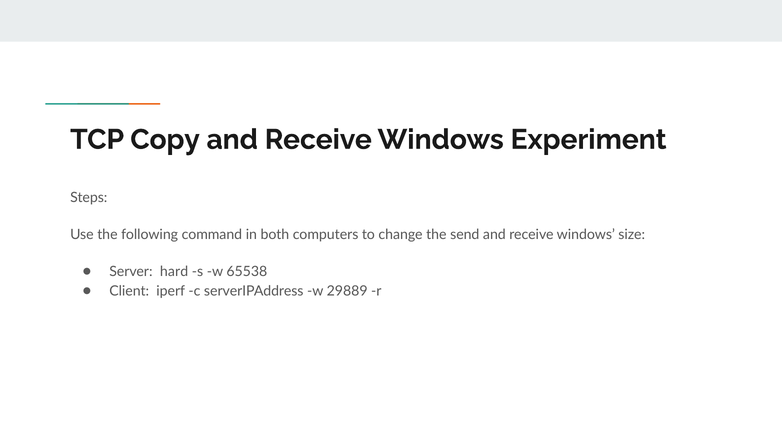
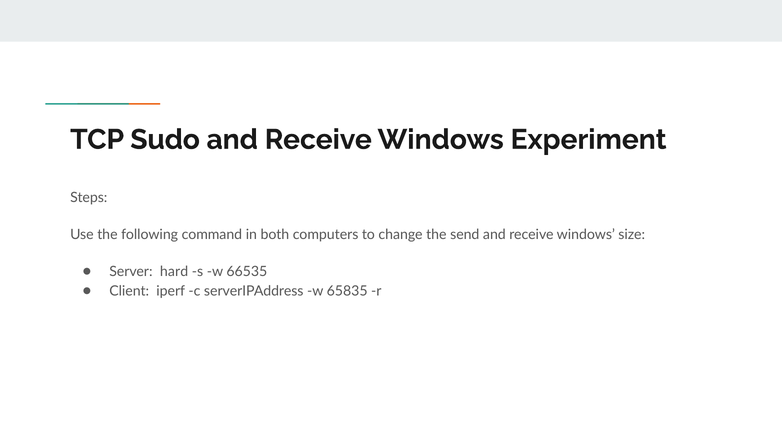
Copy: Copy -> Sudo (165, 140)
65538: 65538 -> 66535 (247, 271)
29889: 29889 -> 65835 (347, 291)
